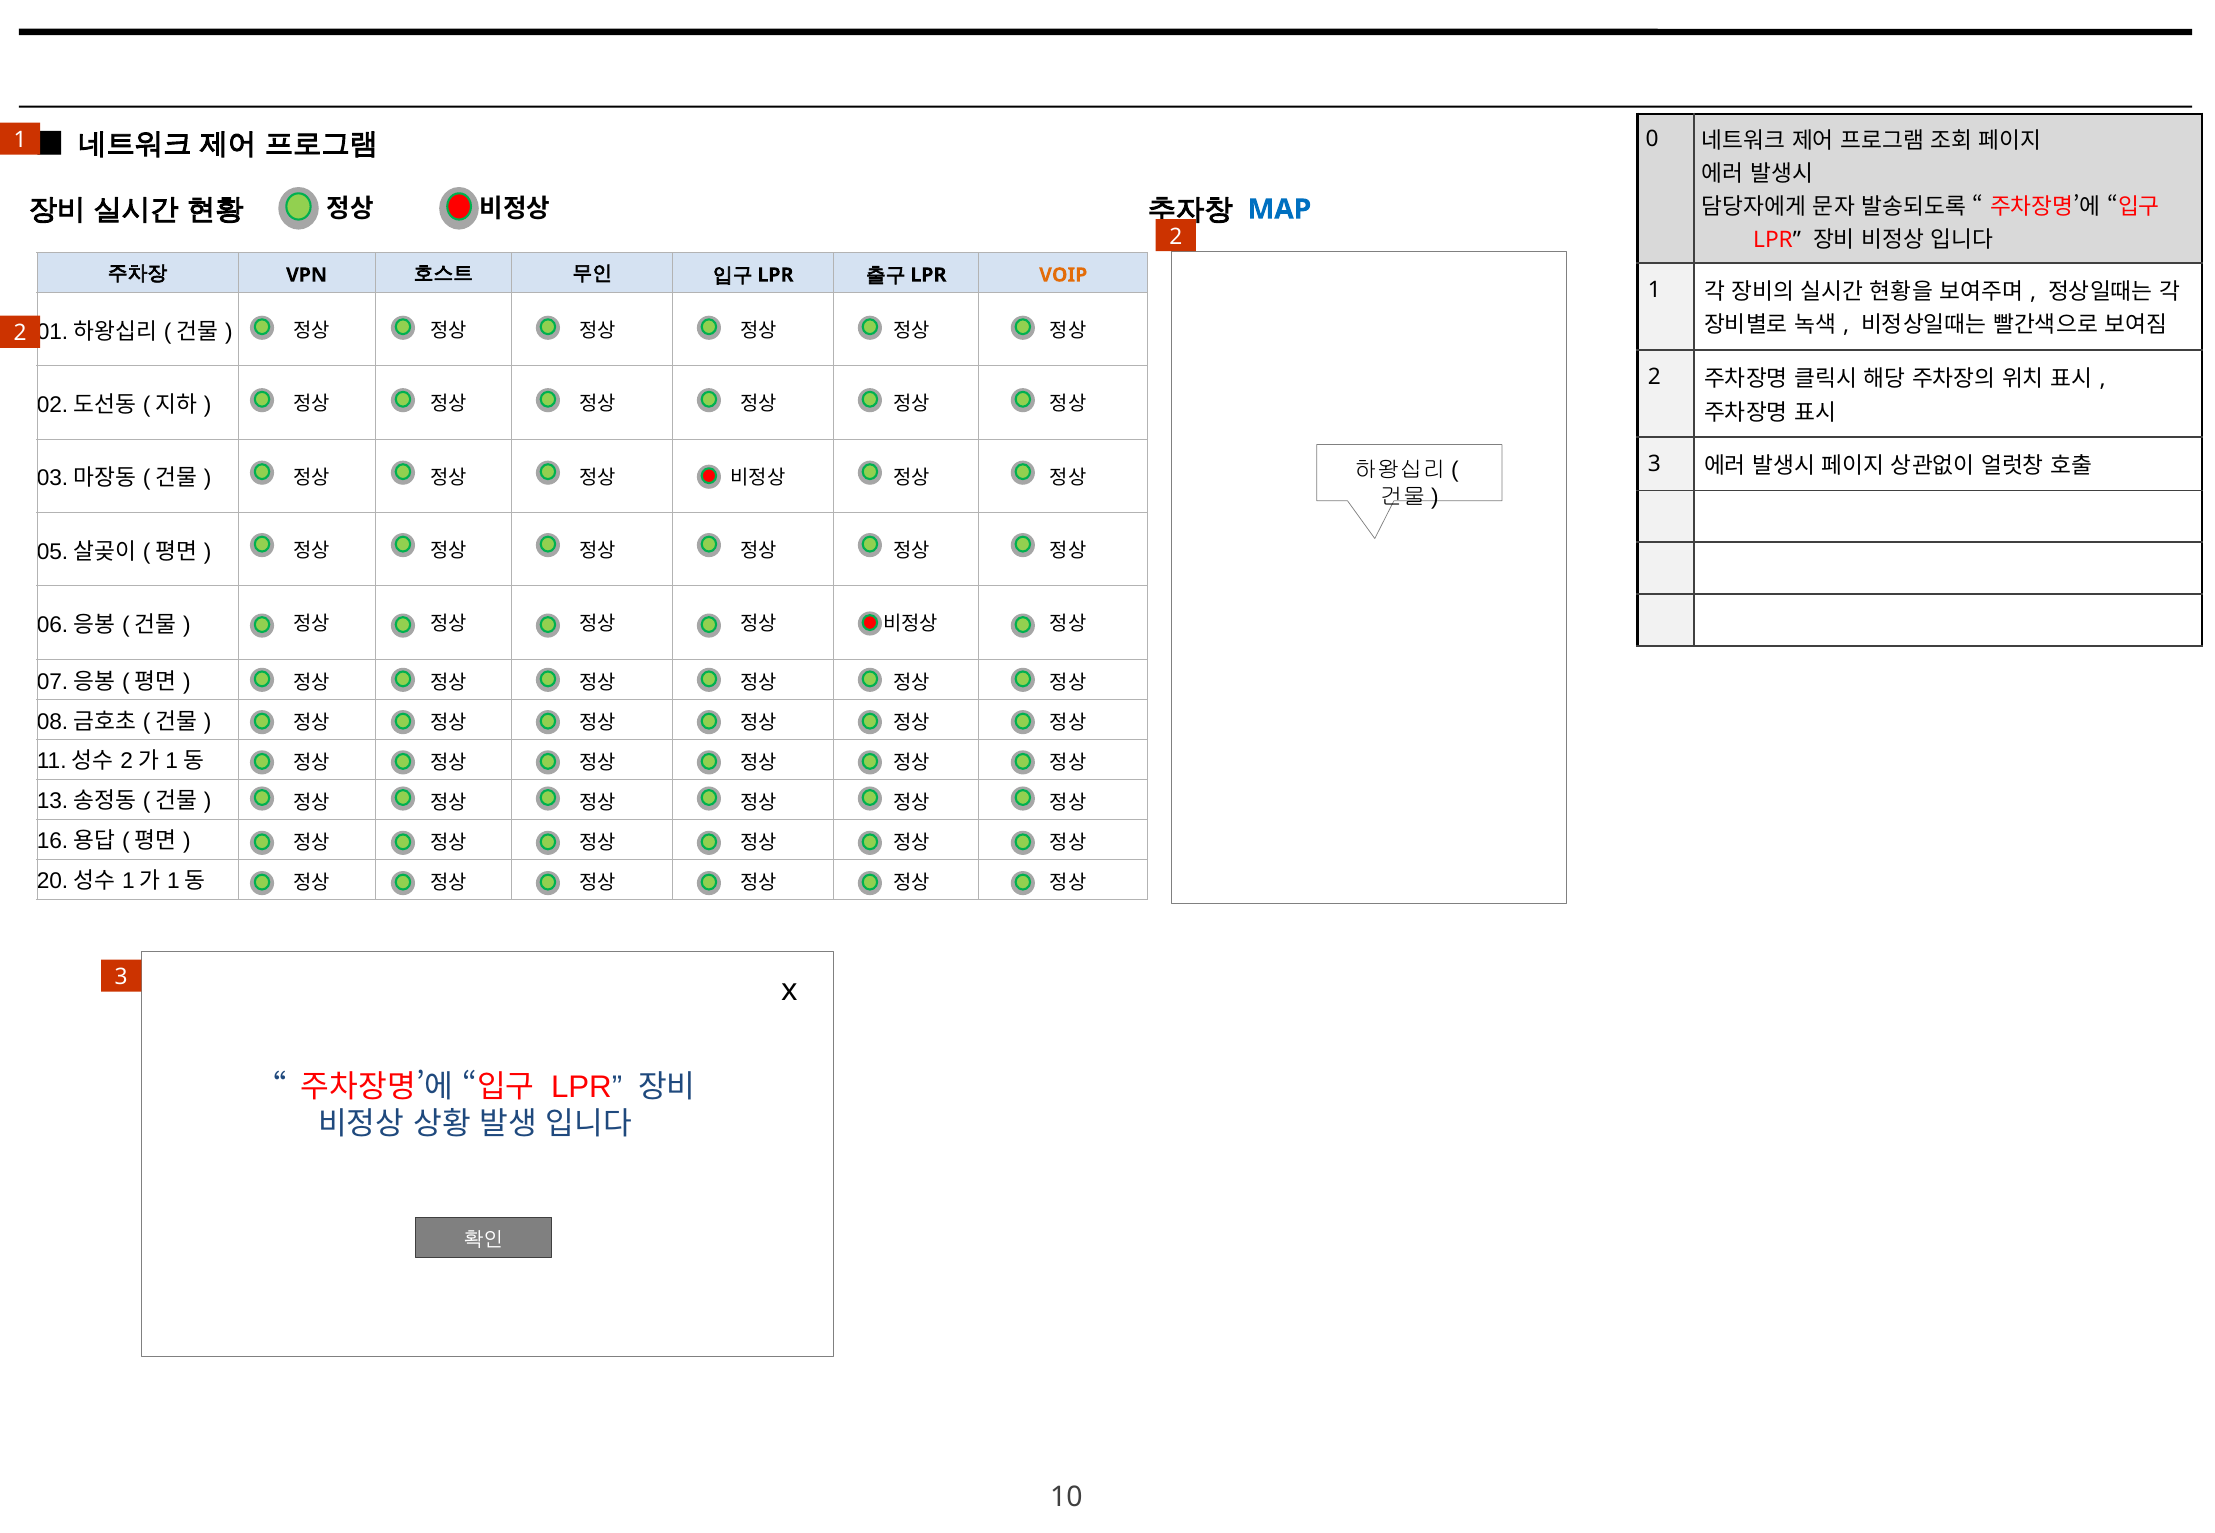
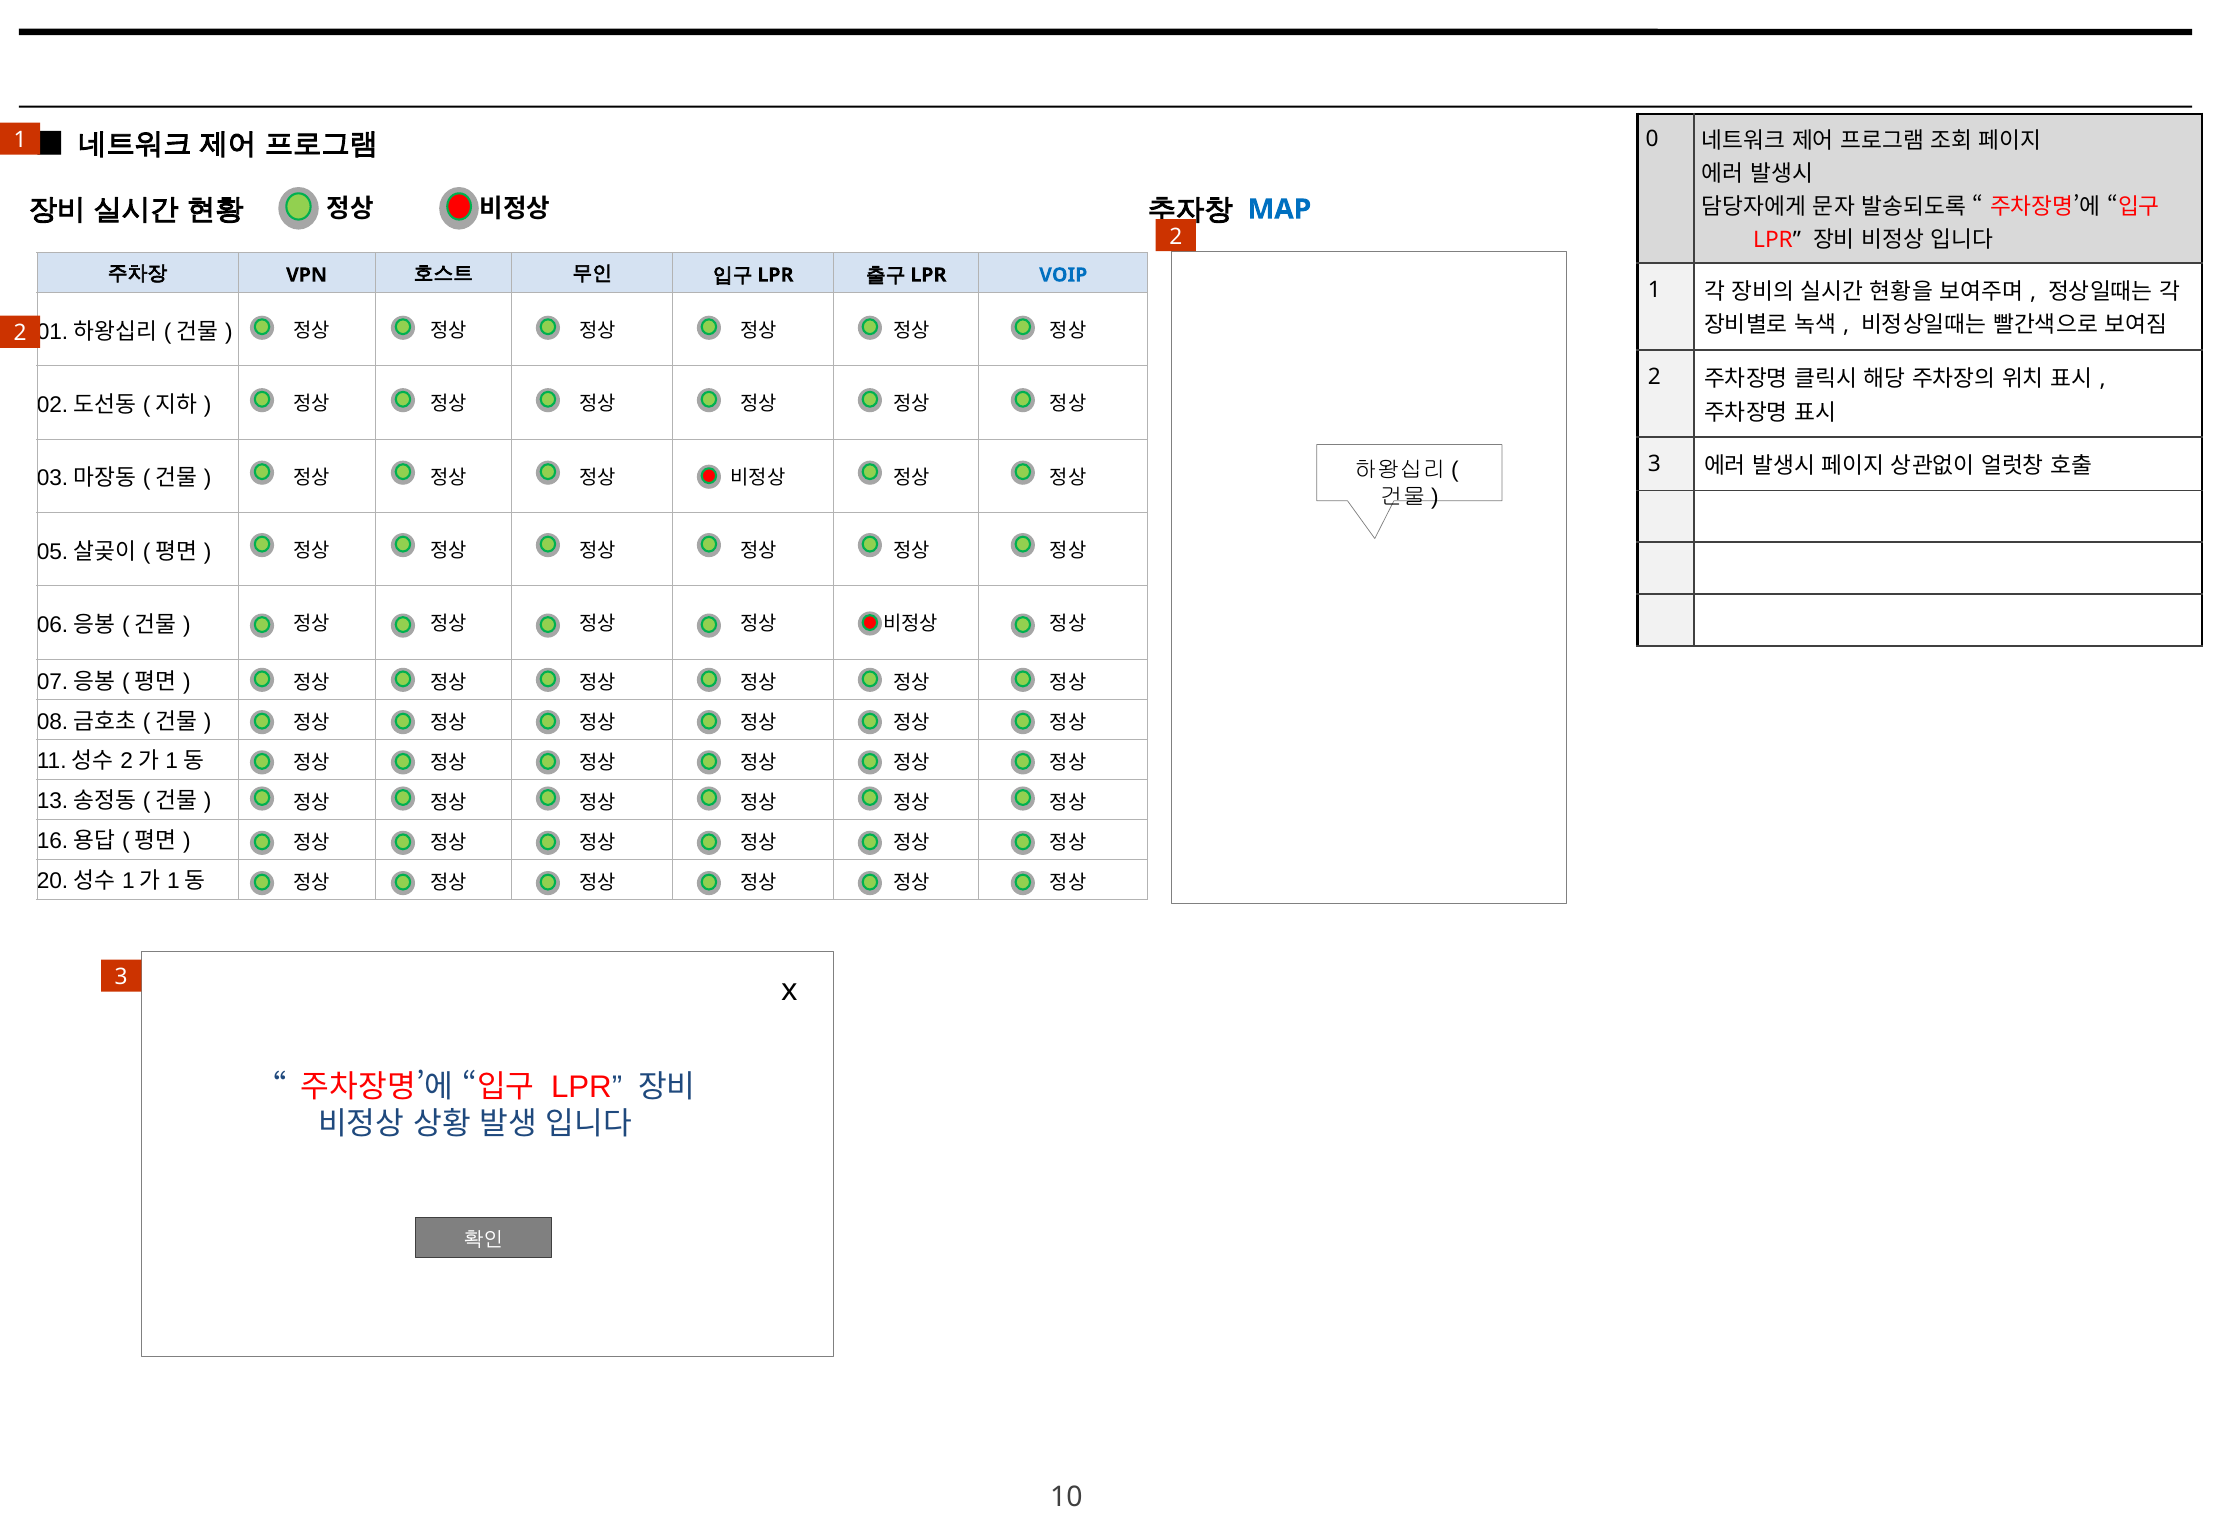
VOIP colour: orange -> blue (1063, 275)
